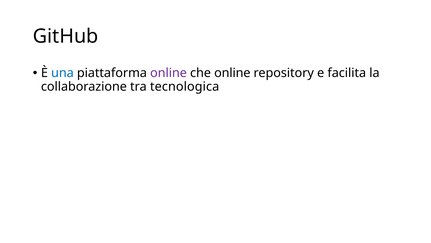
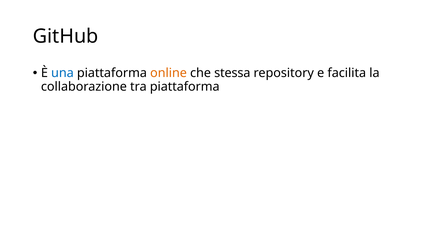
online colour: purple -> orange (169, 73)
che online: online -> stessa (232, 73)
tra tecnologica: tecnologica -> piattaforma (185, 86)
